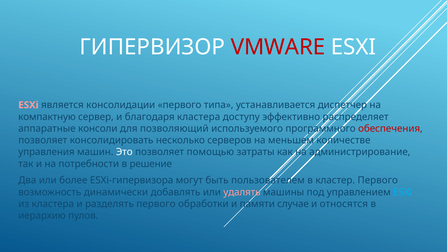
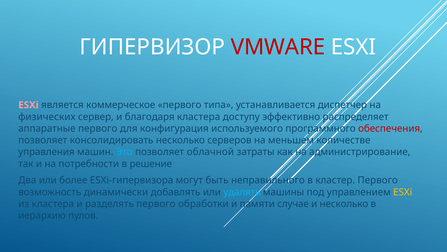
консолидации: консолидации -> коммерческое (121, 105)
компактную: компактную -> физических (47, 117)
аппаратные консоли: консоли -> первого (98, 128)
позволяющий: позволяющий -> конфигурация (174, 128)
Это colour: white -> light blue (124, 152)
помощью: помощью -> облачной (210, 152)
пользователем: пользователем -> неправильного (268, 180)
удалять colour: pink -> light blue (242, 192)
ESXi colour: light blue -> yellow (403, 192)
и относятся: относятся -> несколько (344, 203)
